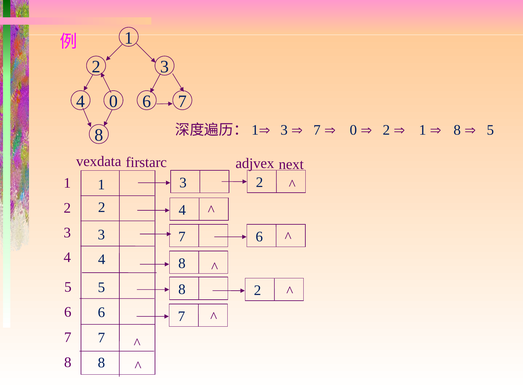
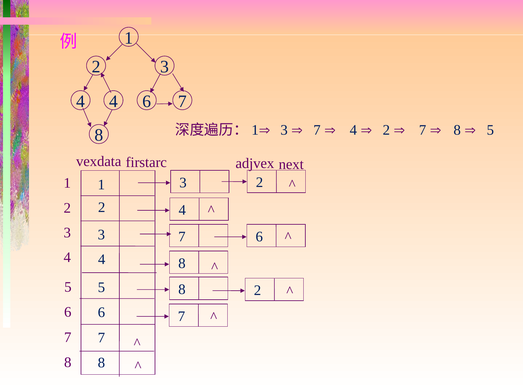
4 0: 0 -> 4 (113, 101)
0: 0 -> 4 (353, 130)
1: 1 -> 7 (423, 130)
